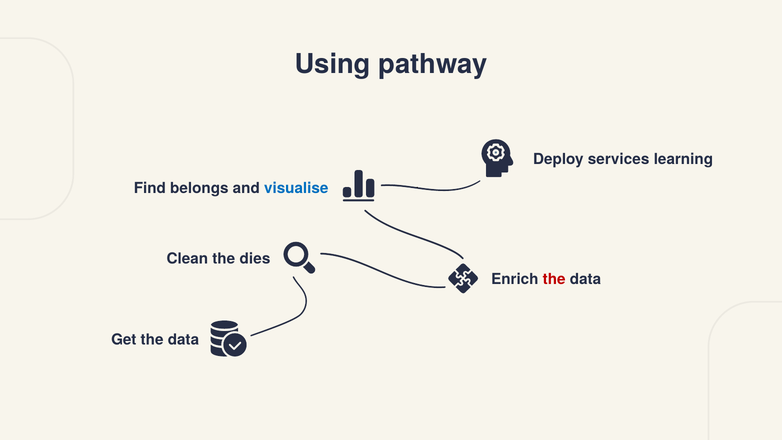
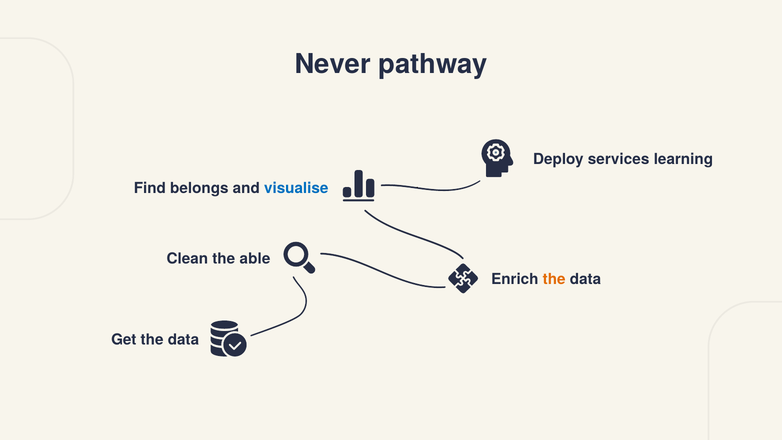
Using: Using -> Never (333, 64)
dies: dies -> able (255, 259)
the colour: red -> orange (554, 279)
